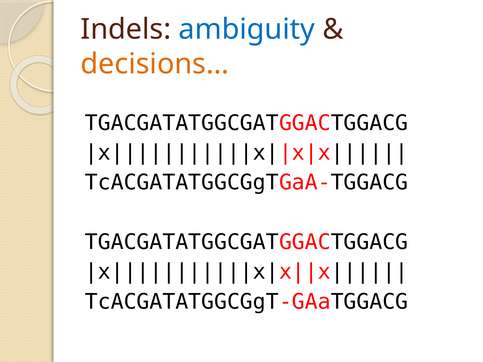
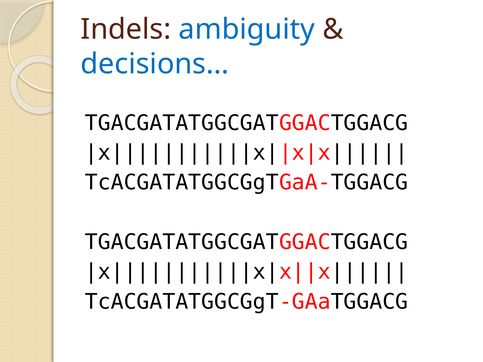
decisions… colour: orange -> blue (155, 64)
